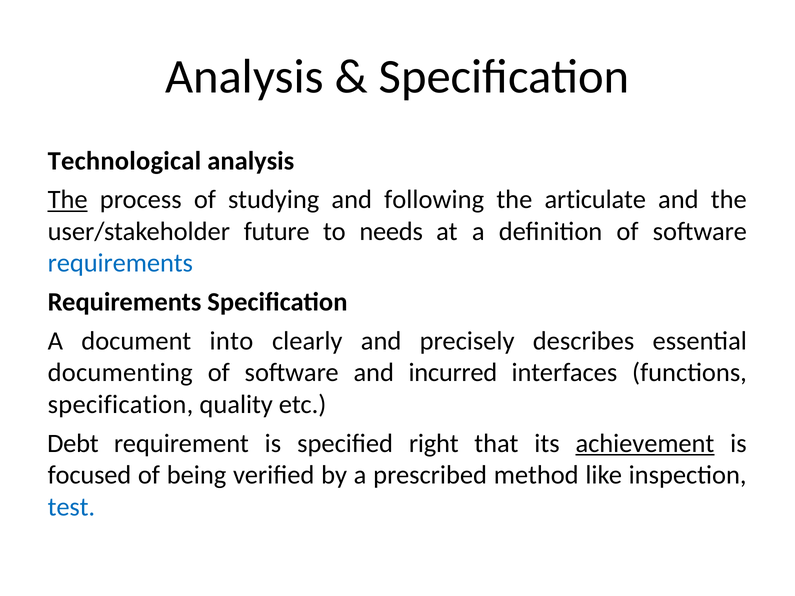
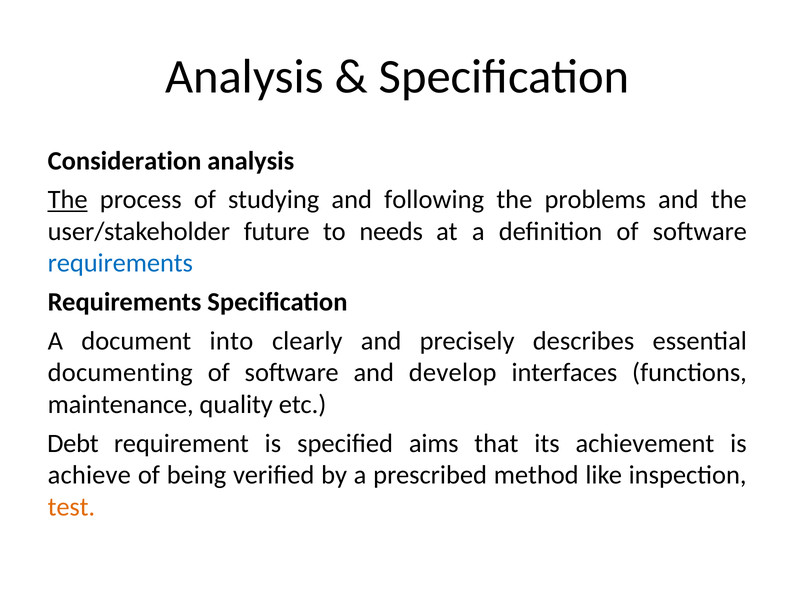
Technological: Technological -> Consideration (125, 161)
articulate: articulate -> problems (595, 200)
incurred: incurred -> develop (453, 373)
specification: specification -> maintenance (121, 405)
right: right -> aims (434, 444)
achievement underline: present -> none (645, 444)
focused: focused -> achieve (89, 475)
test colour: blue -> orange (71, 507)
